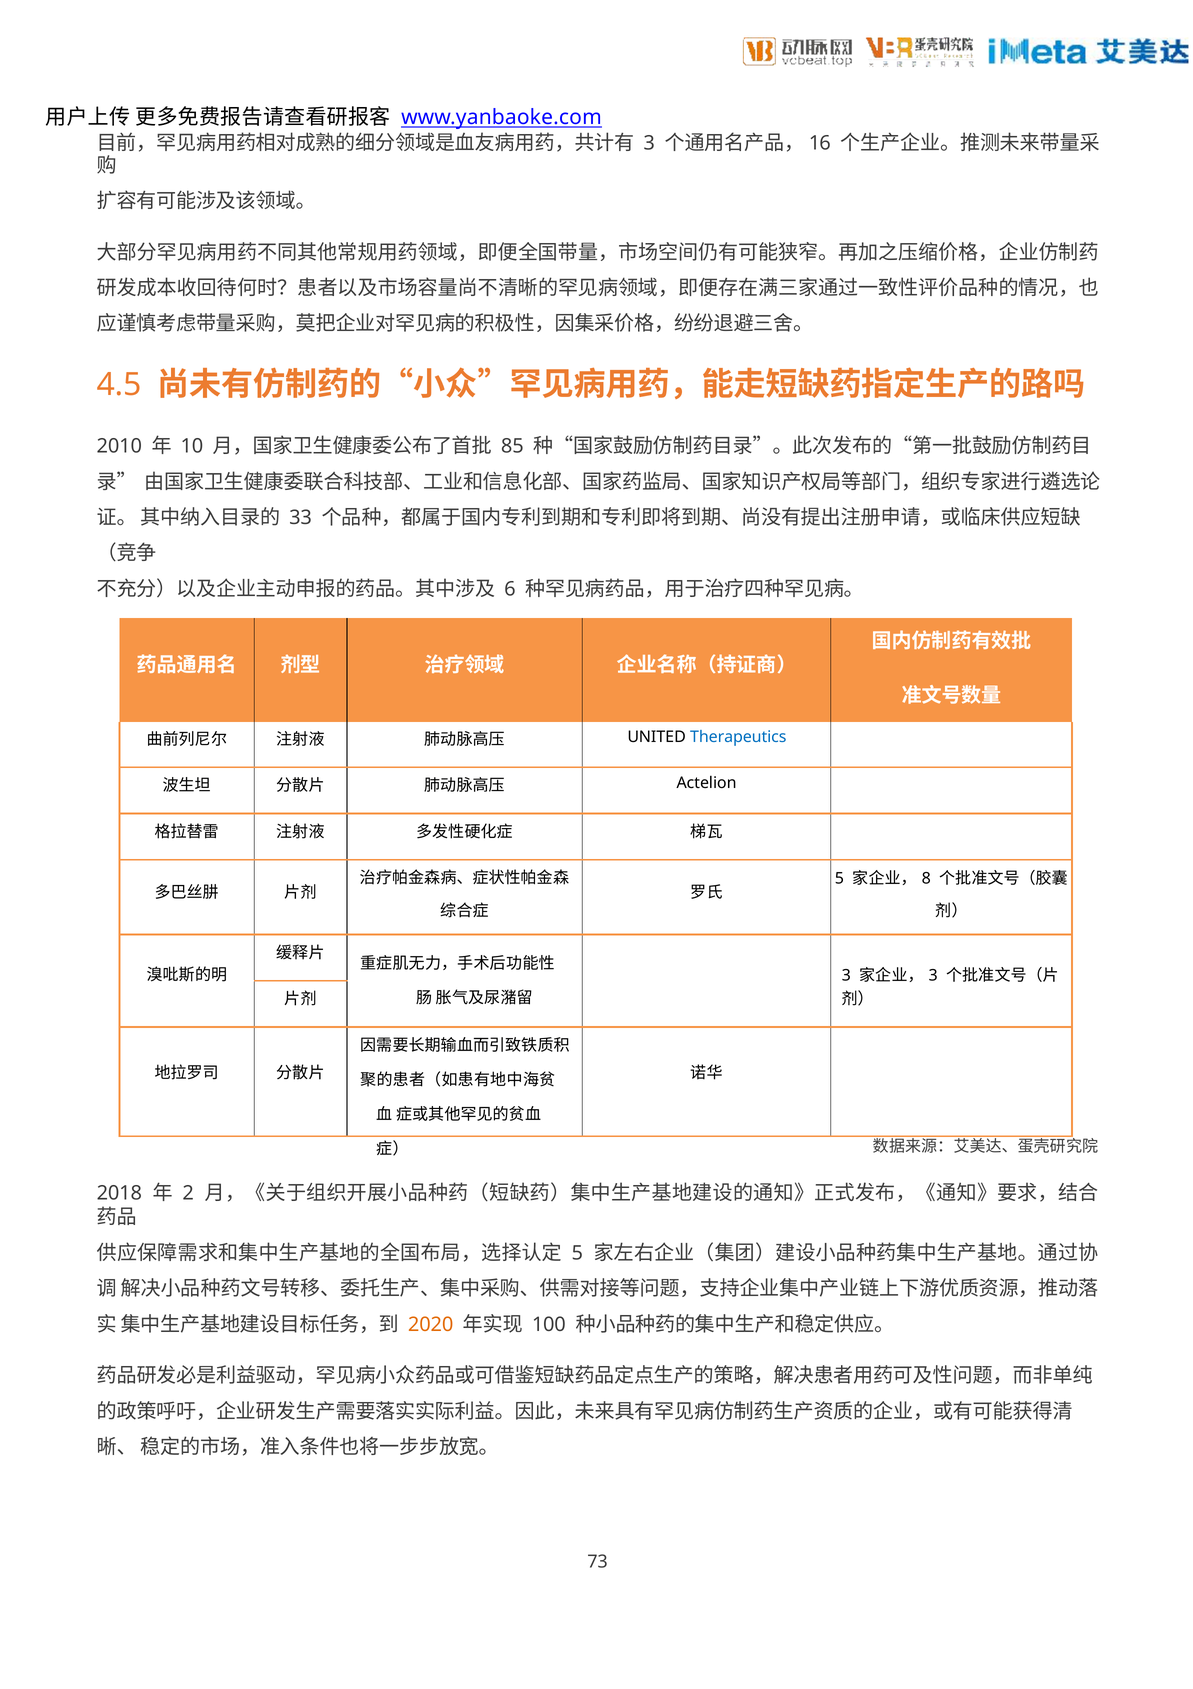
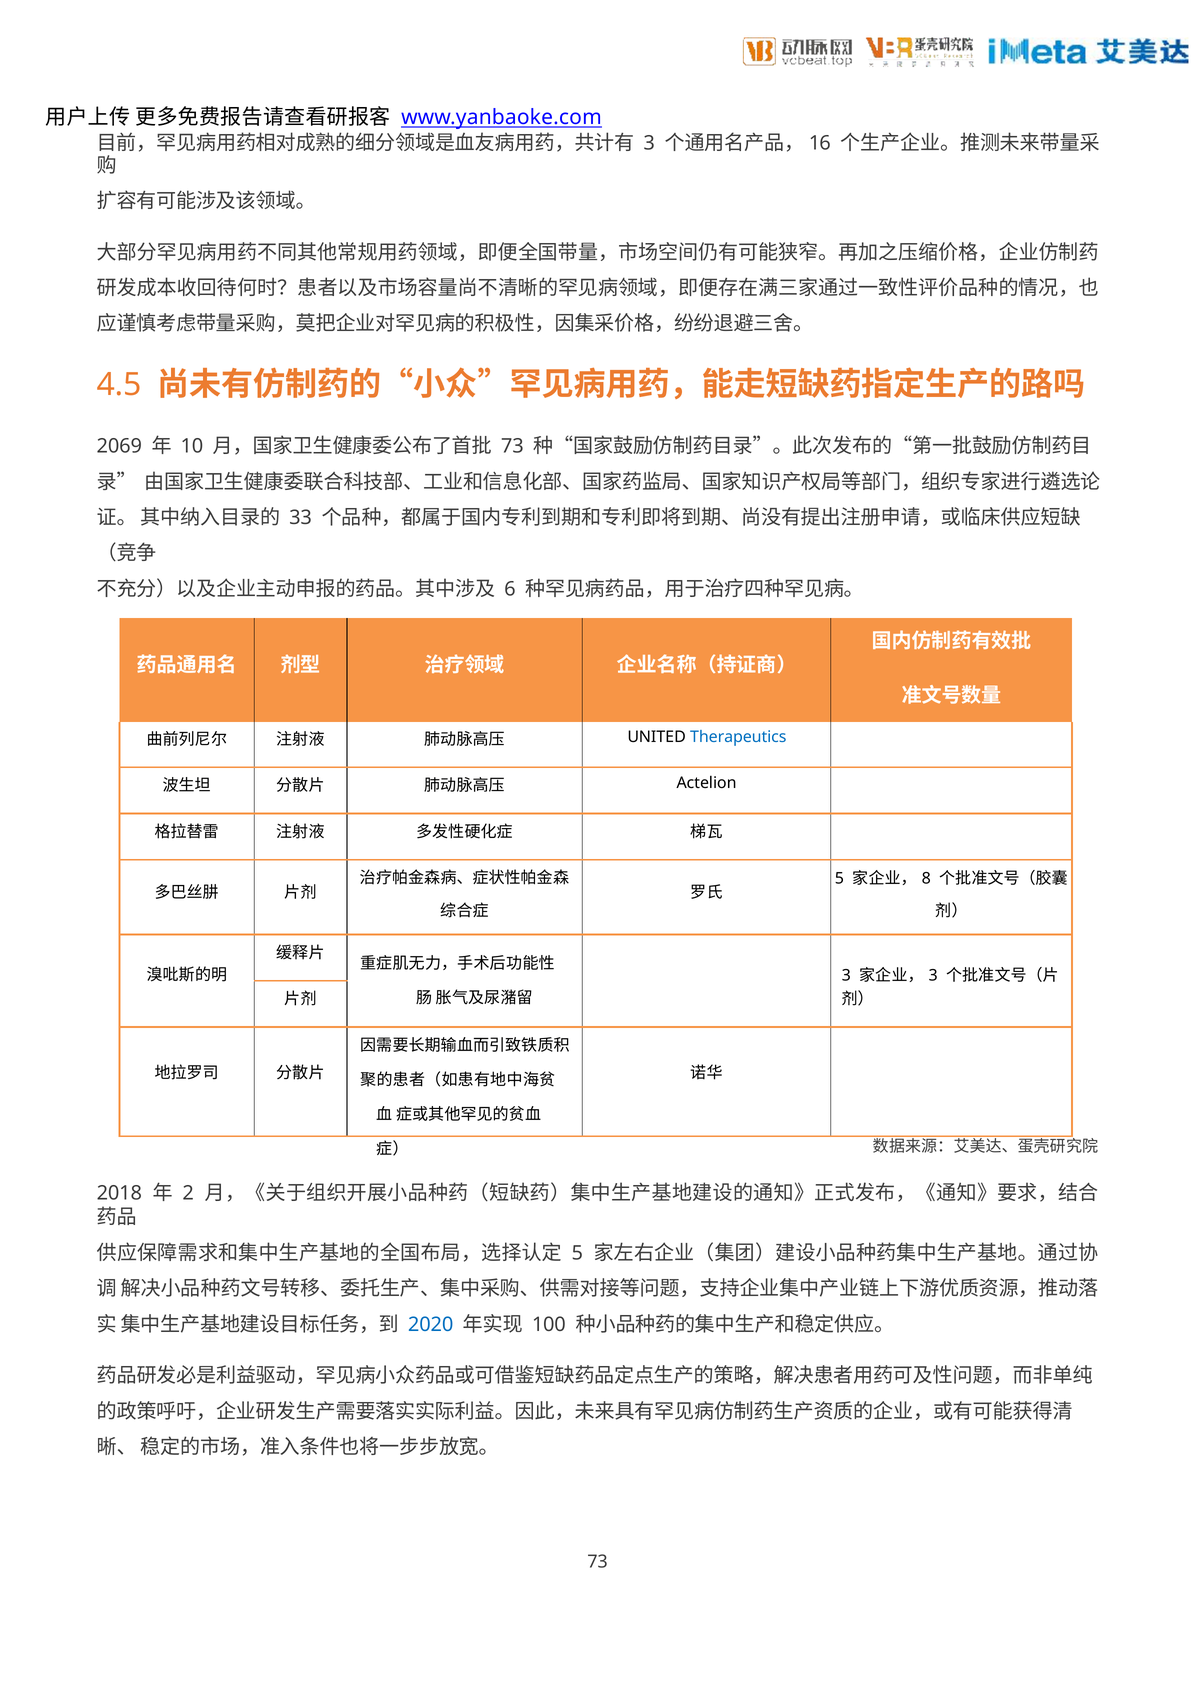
2010: 2010 -> 2069 (119, 446)
85: 85 -> 73 (512, 446)
2020 colour: orange -> blue (431, 1324)
